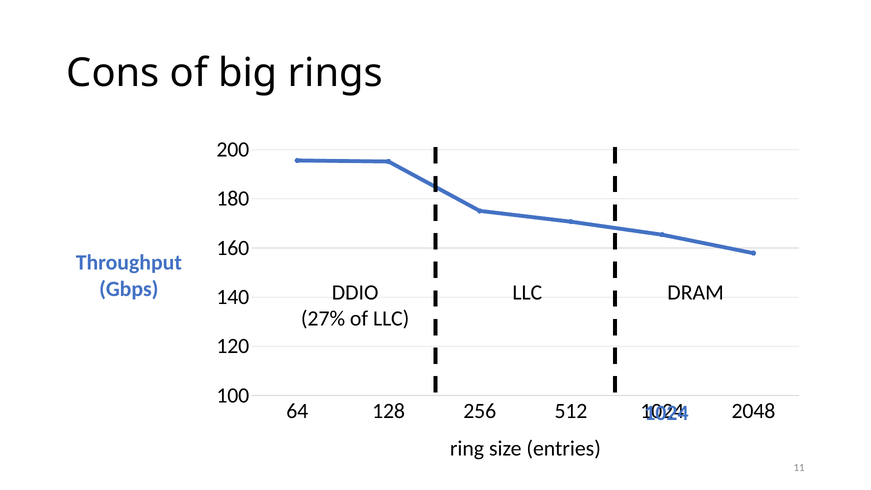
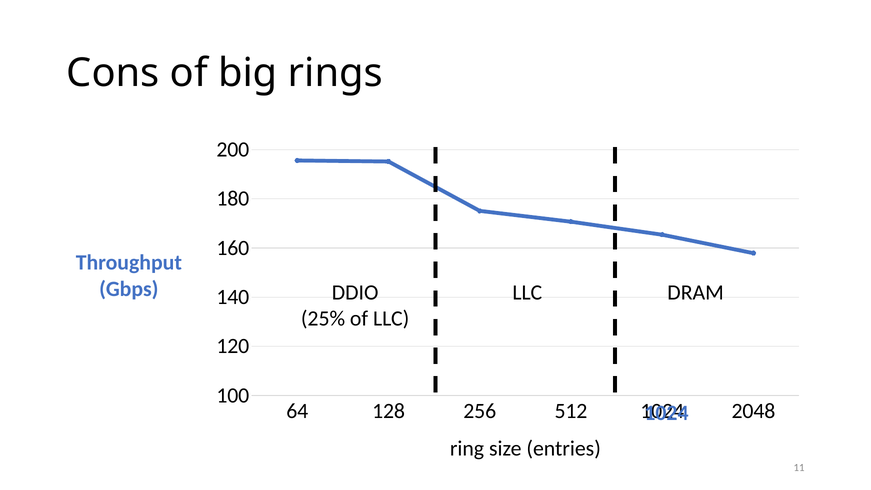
27%: 27% -> 25% (323, 319)
